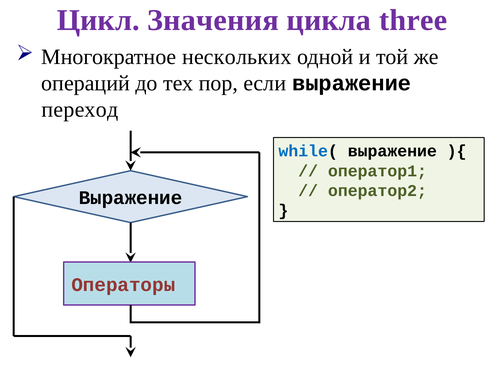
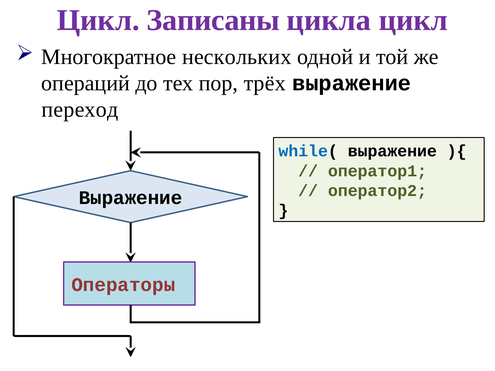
Значения: Значения -> Записаны (213, 20)
цикла three: three -> цикл (413, 20)
если: если -> трёх (265, 83)
